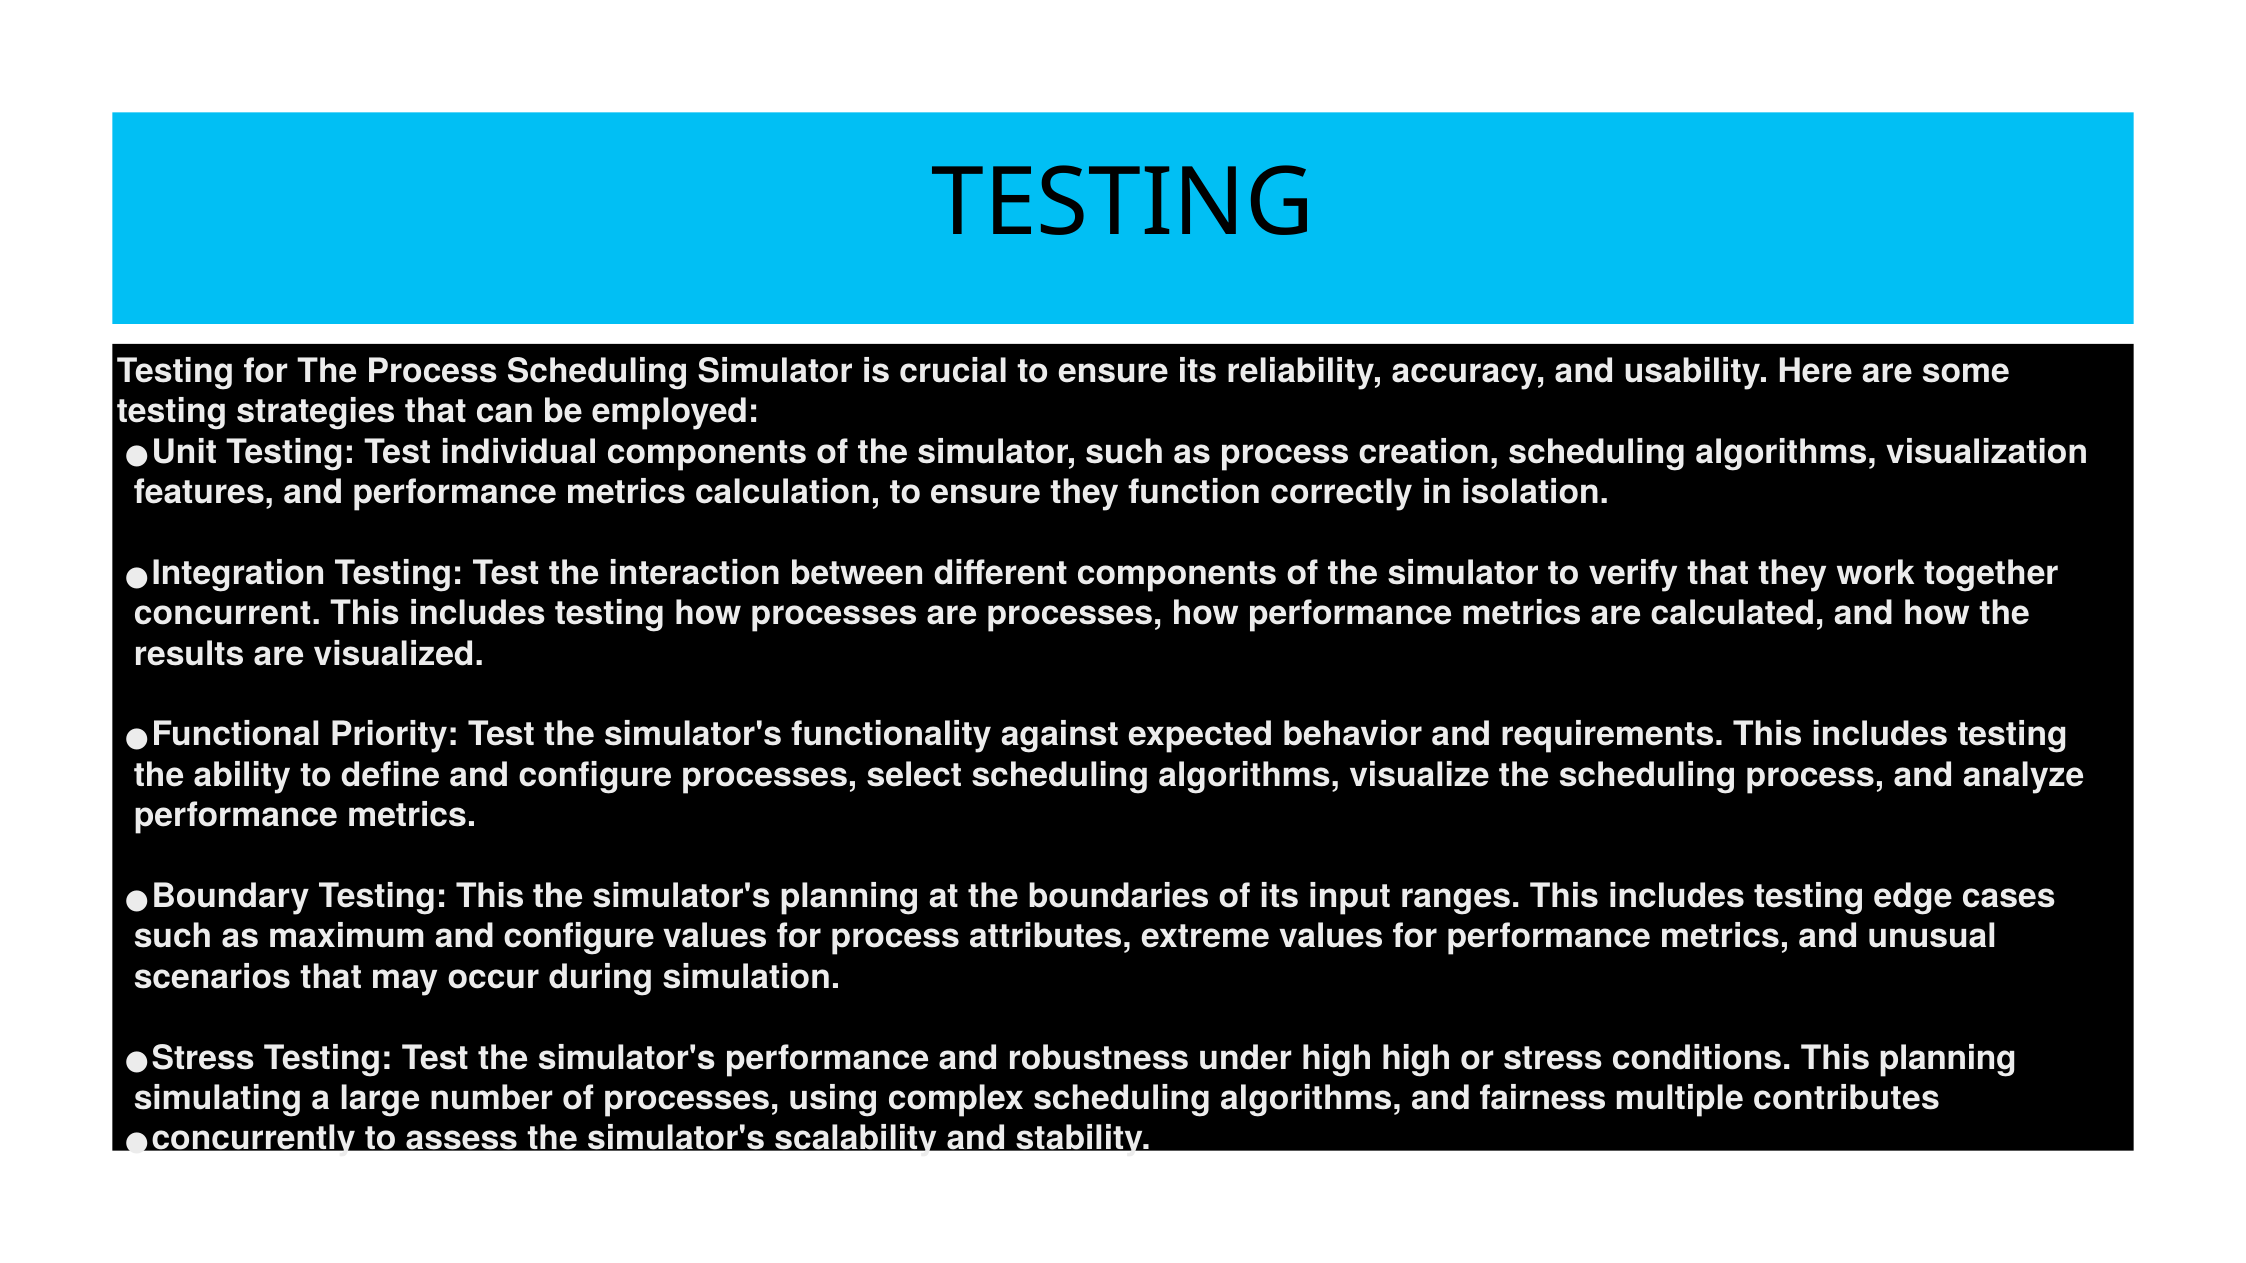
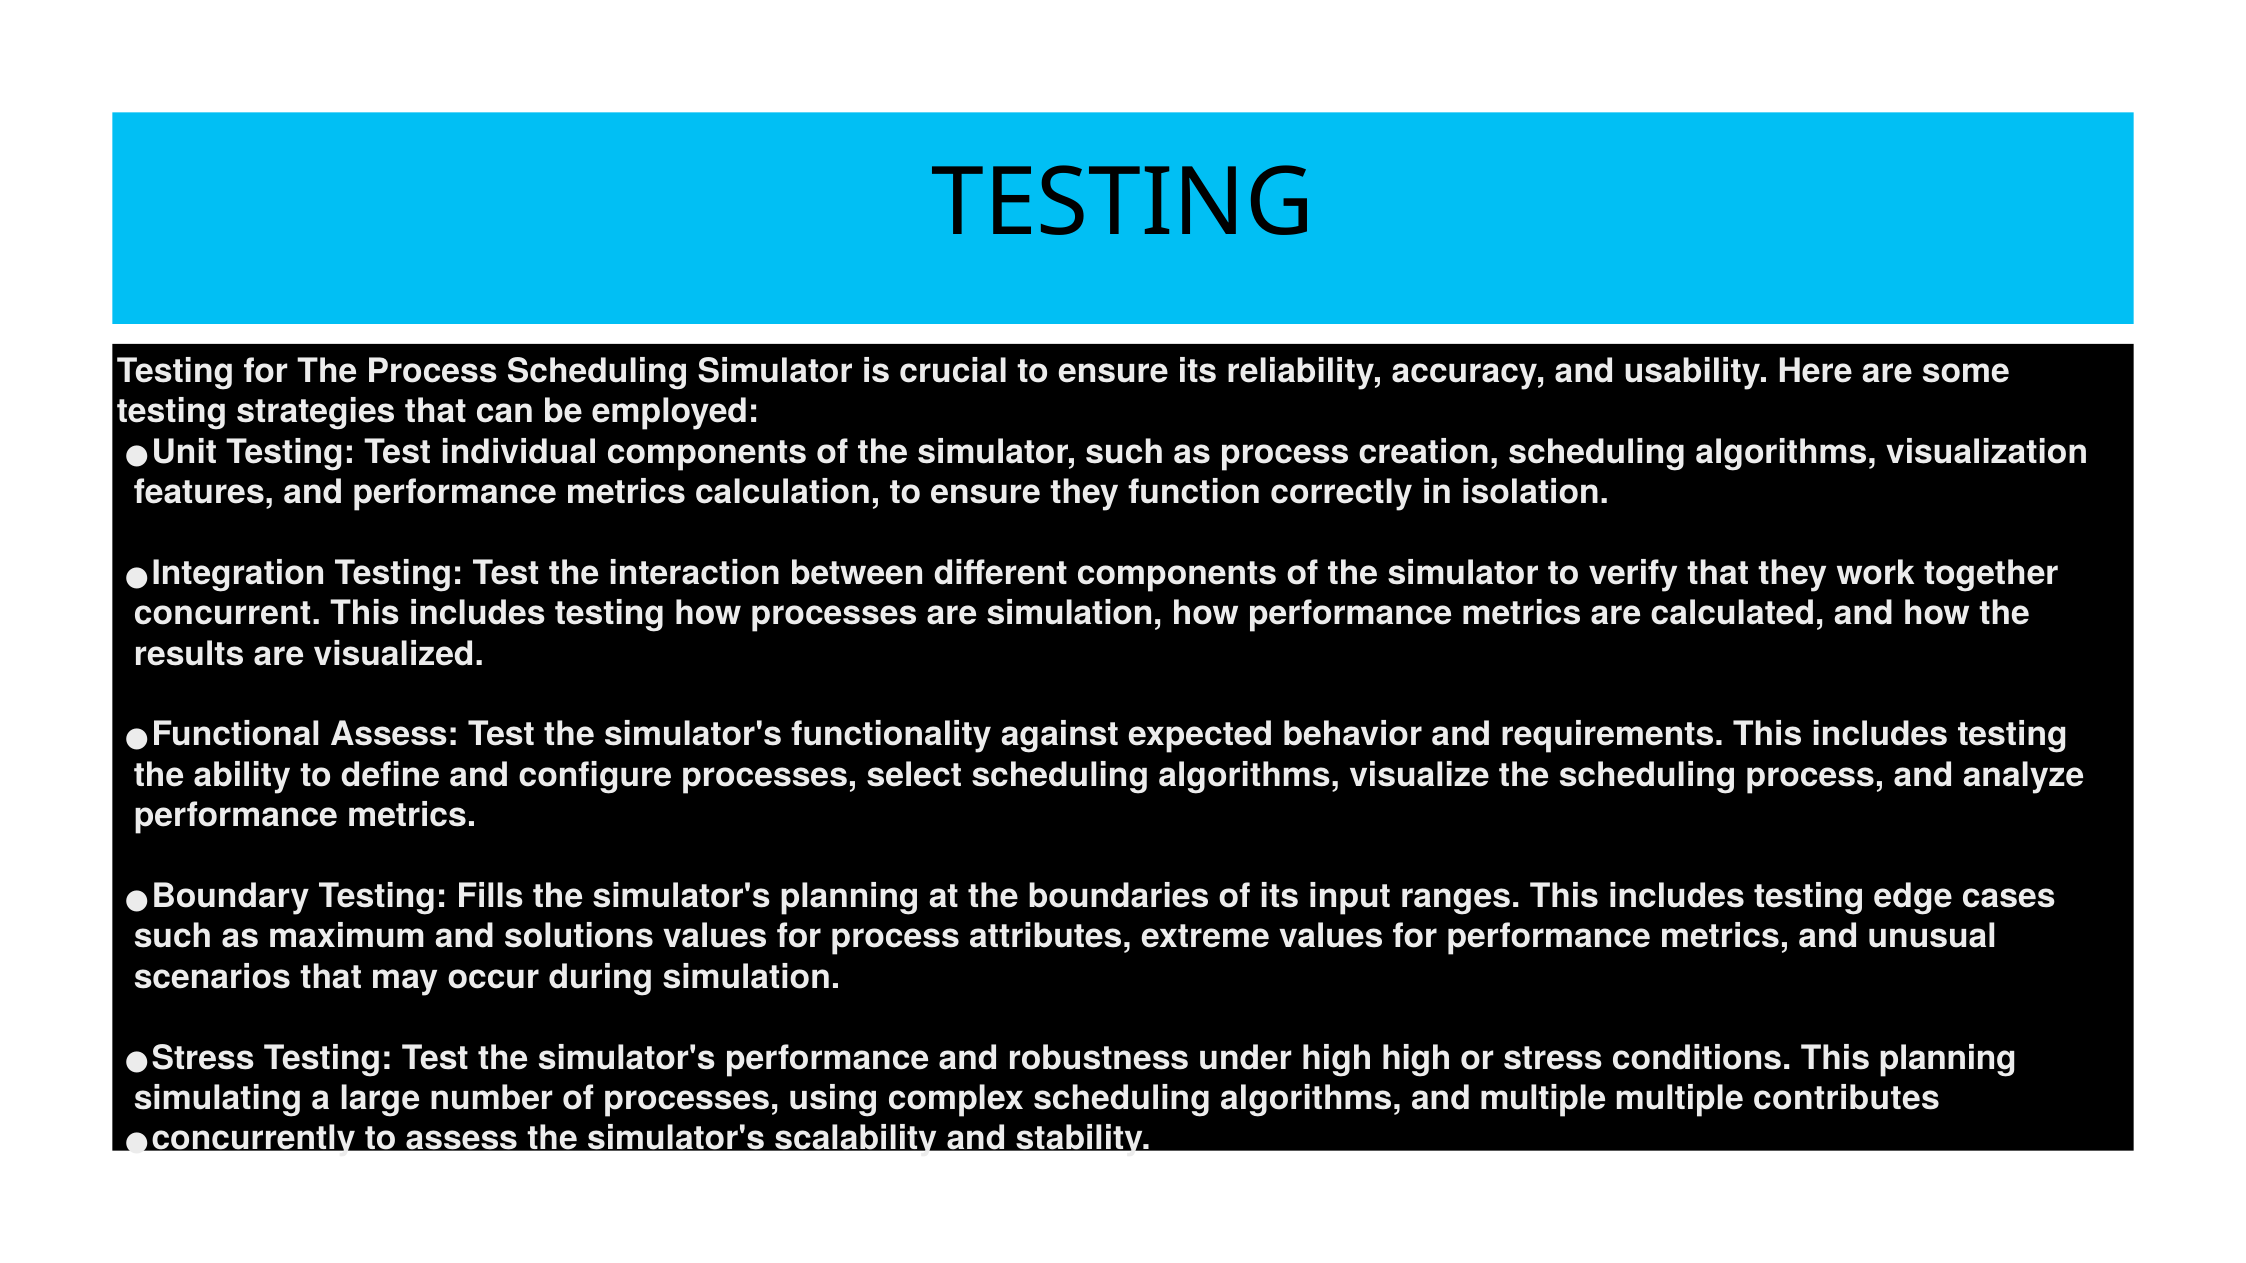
are processes: processes -> simulation (1075, 614)
Functional Priority: Priority -> Assess (394, 735)
Testing This: This -> Fills (490, 897)
maximum and configure: configure -> solutions (579, 937)
and fairness: fairness -> multiple (1543, 1099)
